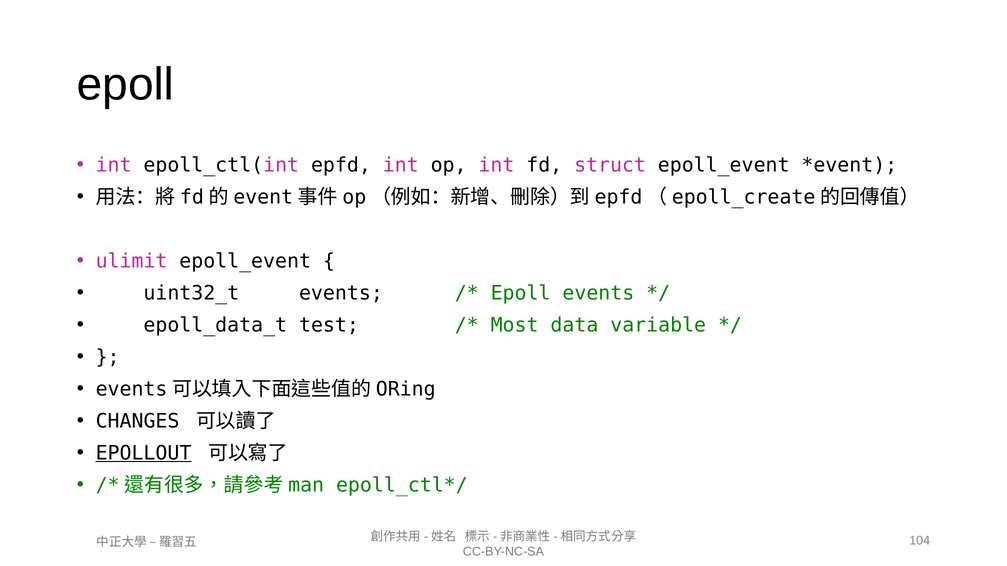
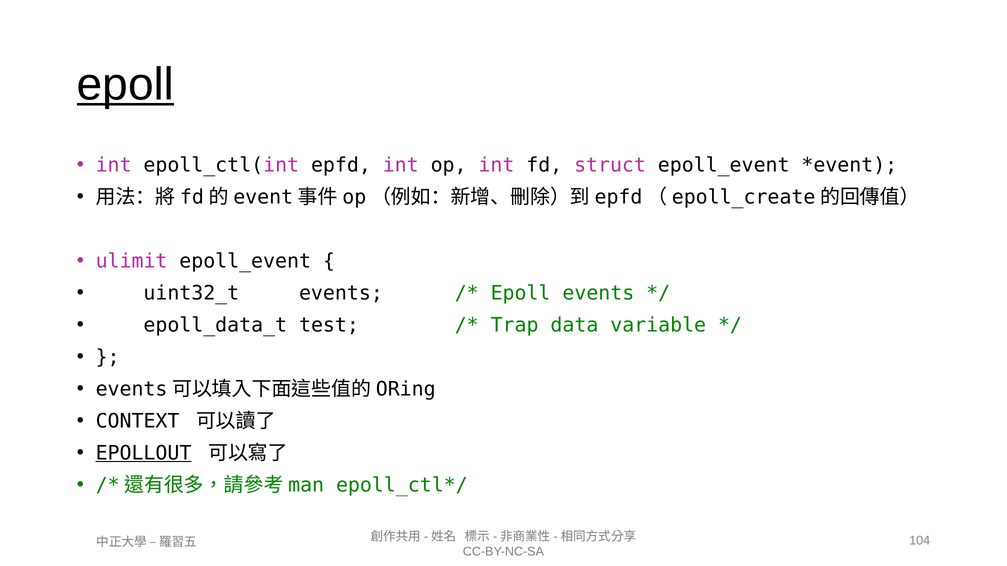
epoll underline: none -> present (125, 85)
Most: Most -> Trap (515, 325)
CHANGES: CHANGES -> CONTEXT (138, 421)
